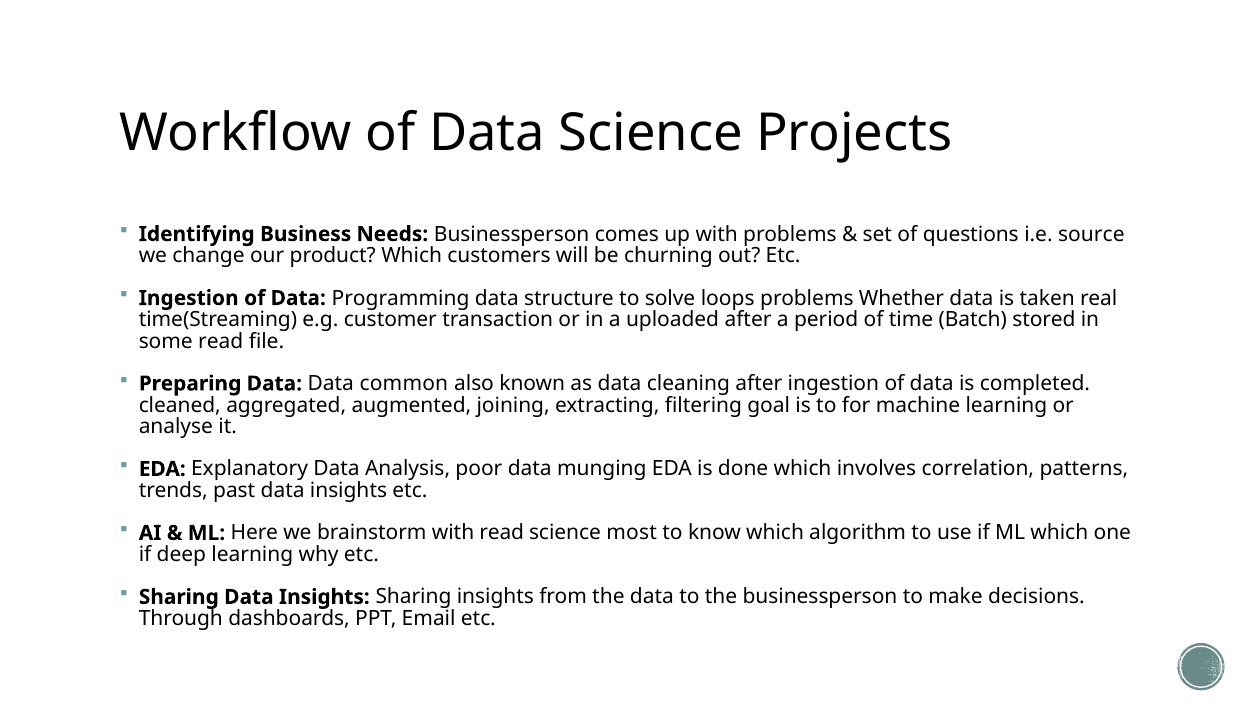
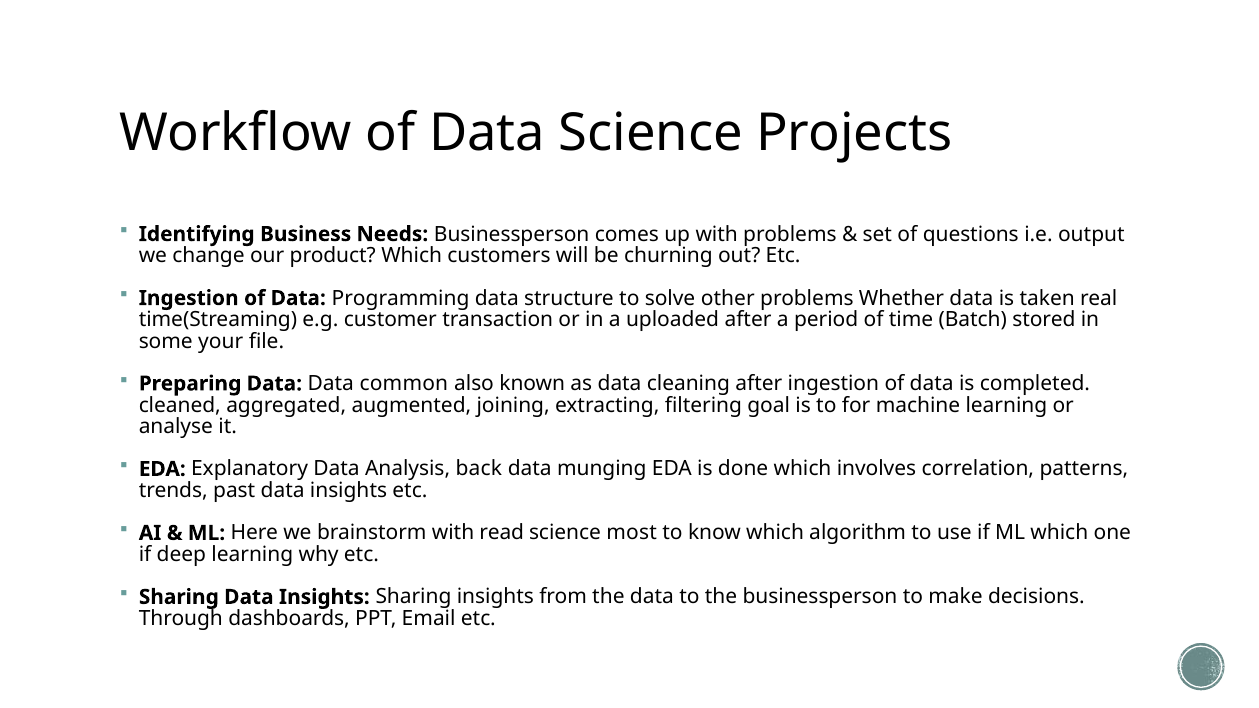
source: source -> output (1091, 234)
loops: loops -> other (728, 298)
some read: read -> your (221, 341)
poor: poor -> back (479, 469)
